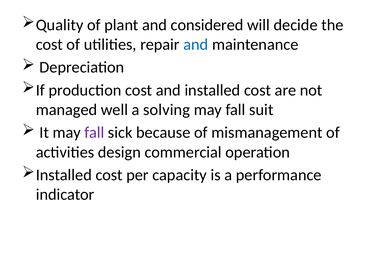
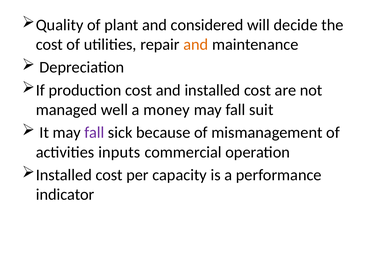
and colour: blue -> orange (196, 45)
solving: solving -> money (167, 110)
design: design -> inputs (119, 152)
